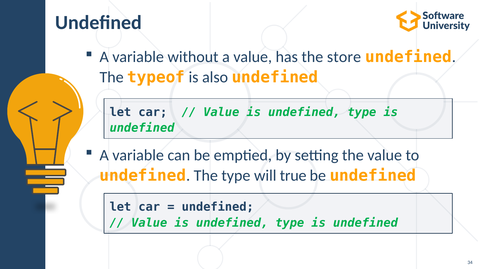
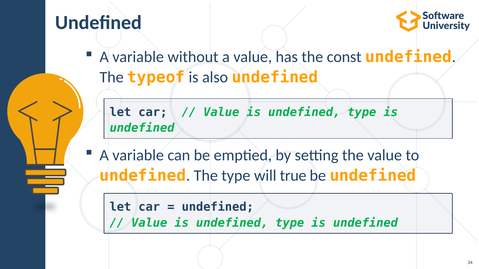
store: store -> const (344, 57)
